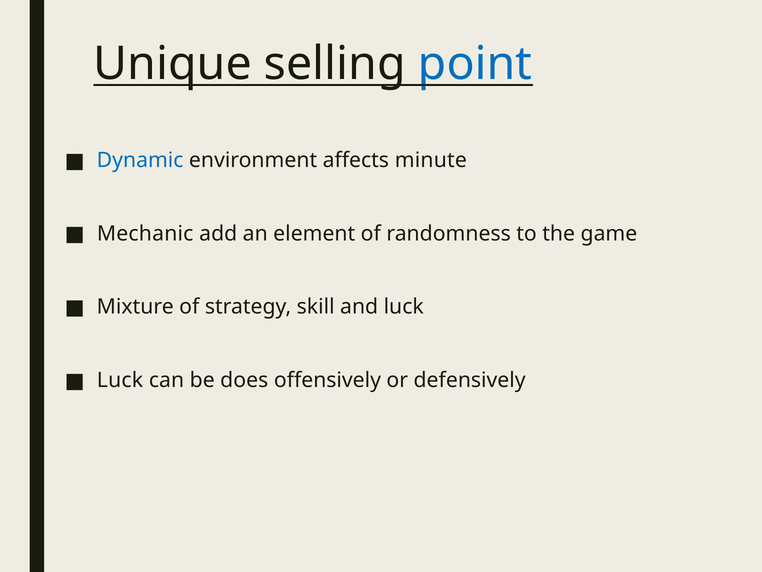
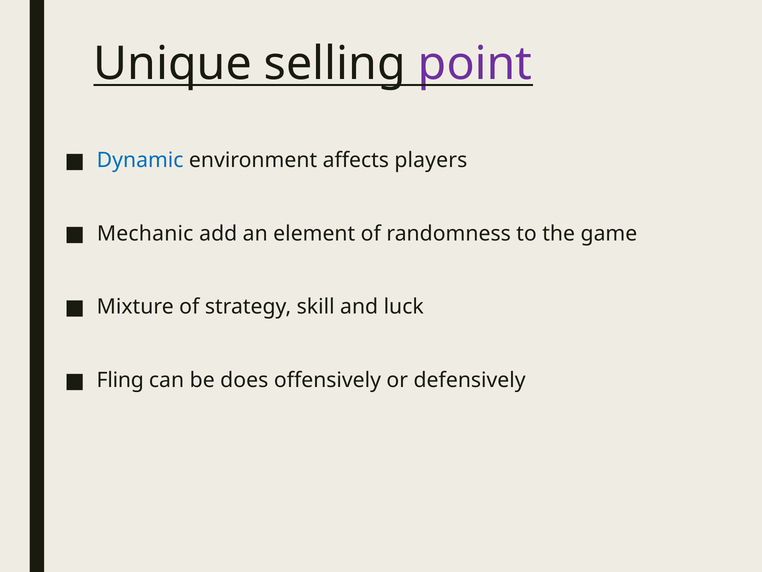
point colour: blue -> purple (475, 64)
minute: minute -> players (431, 160)
Luck: Luck -> Fling (120, 380)
